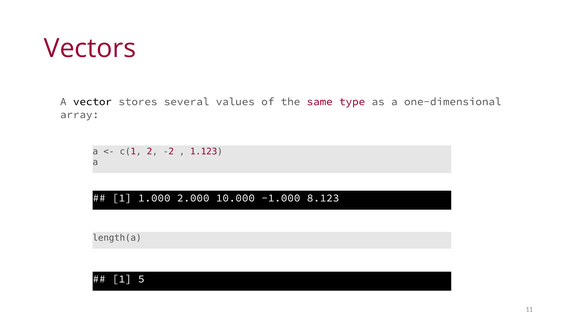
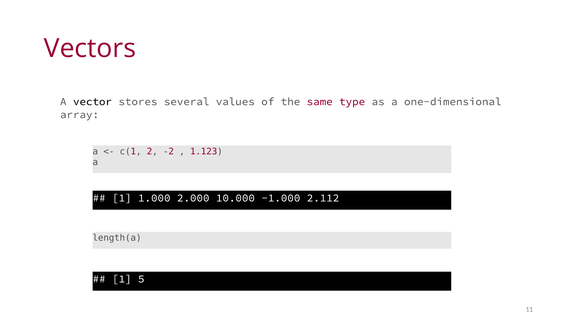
8.123: 8.123 -> 2.112 (323, 198)
